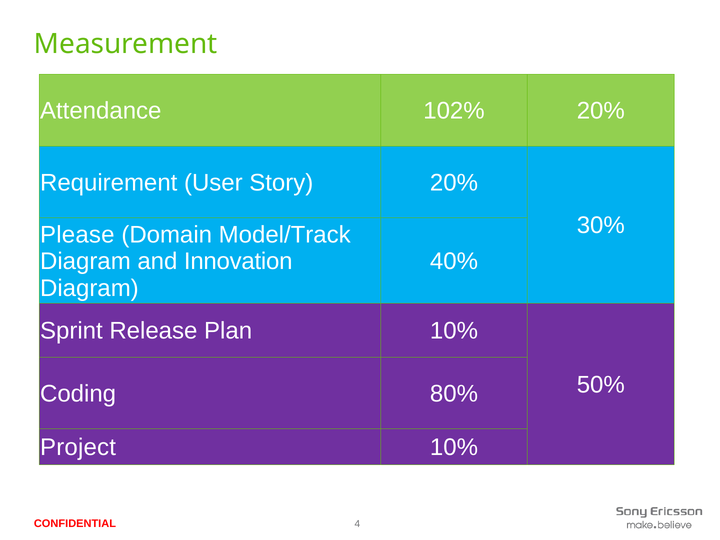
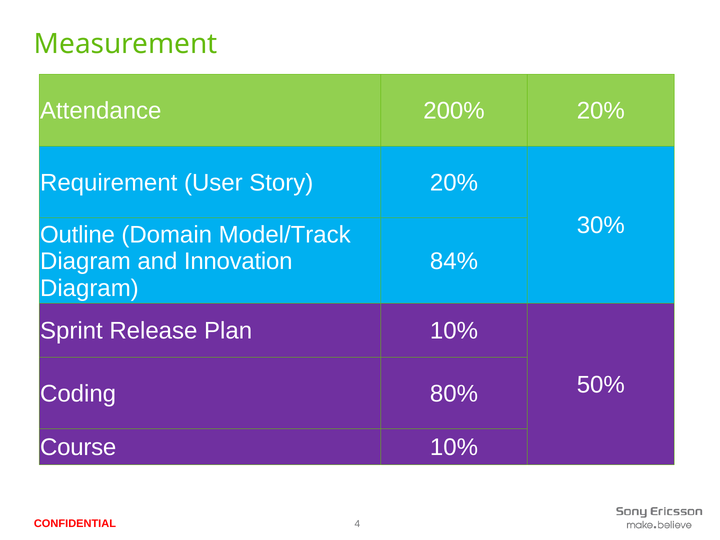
102%: 102% -> 200% (454, 111)
Please: Please -> Outline (78, 235)
40%: 40% -> 84% (454, 261)
Project: Project -> Course (78, 448)
